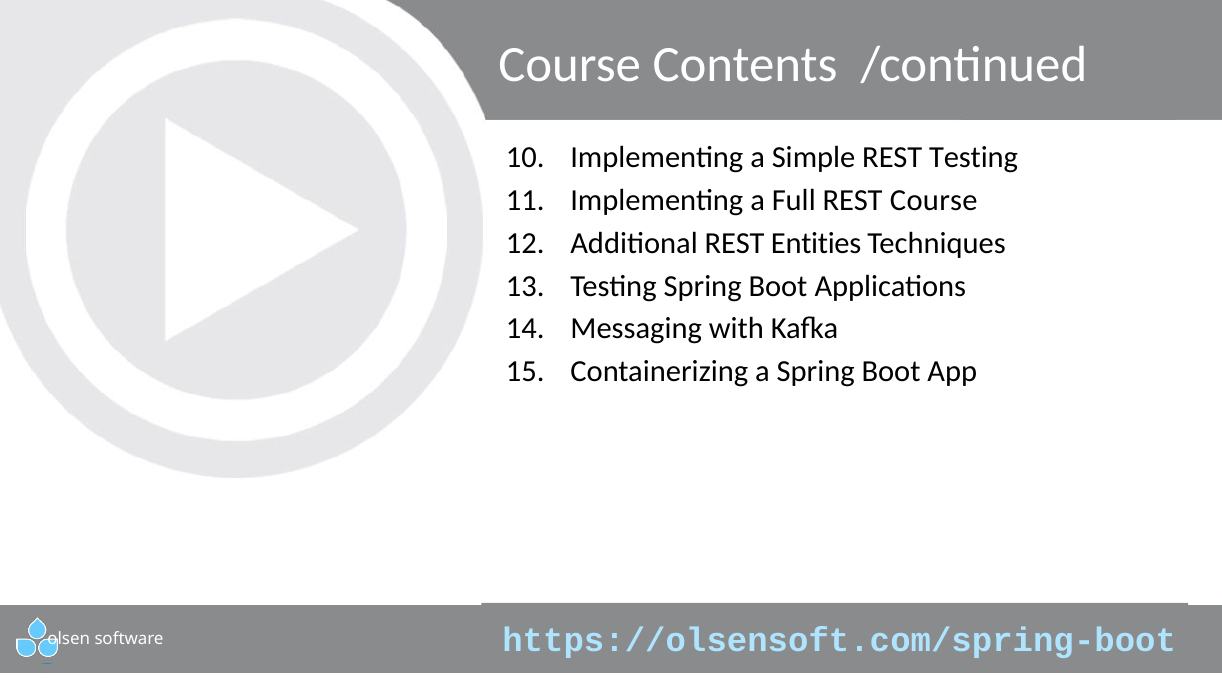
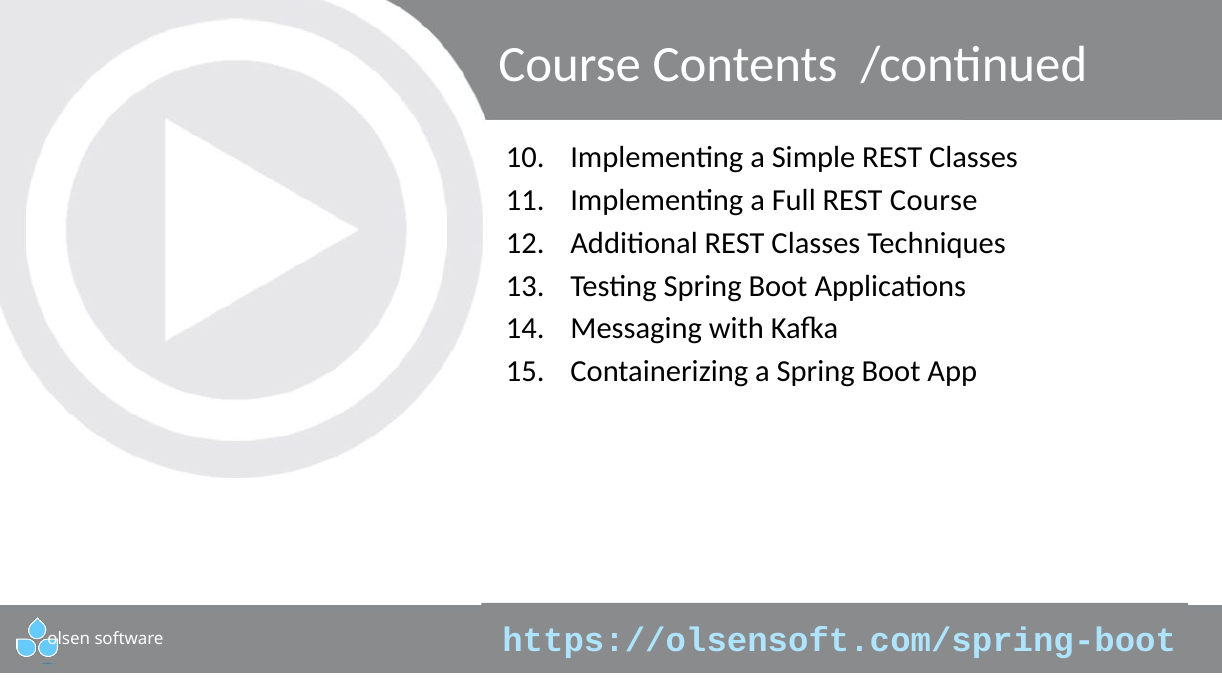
Simple REST Testing: Testing -> Classes (973, 158)
Additional REST Entities: Entities -> Classes (816, 244)
